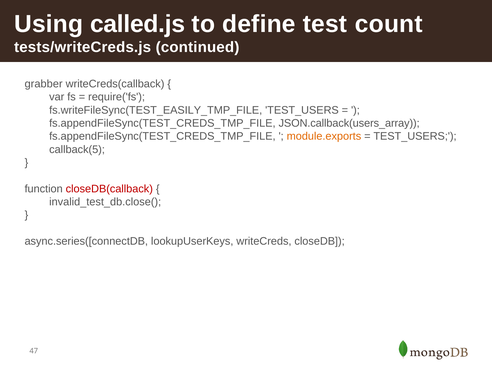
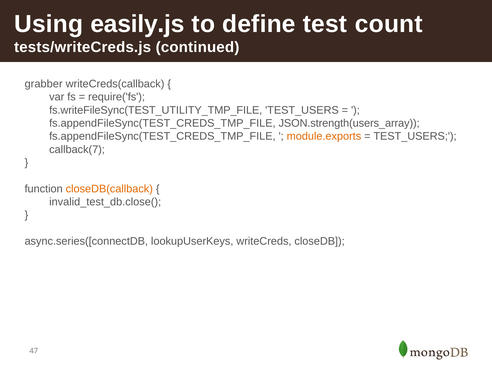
called.js: called.js -> easily.js (137, 24)
fs.writeFileSync(TEST_EASILY_TMP_FILE: fs.writeFileSync(TEST_EASILY_TMP_FILE -> fs.writeFileSync(TEST_UTILITY_TMP_FILE (156, 110)
JSON.callback(users_array: JSON.callback(users_array -> JSON.strength(users_array (349, 123)
callback(5: callback(5 -> callback(7 (77, 149)
closeDB(callback colour: red -> orange (109, 189)
